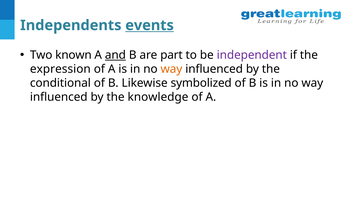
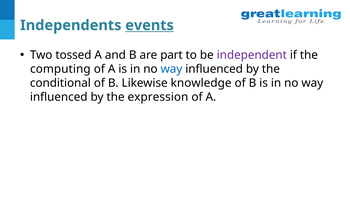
known: known -> tossed (73, 55)
and underline: present -> none (115, 55)
expression: expression -> computing (60, 69)
way colour: orange -> blue (171, 69)
symbolized: symbolized -> knowledge (201, 83)
knowledge: knowledge -> expression (158, 97)
